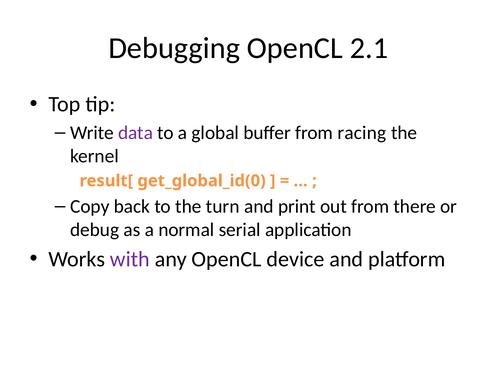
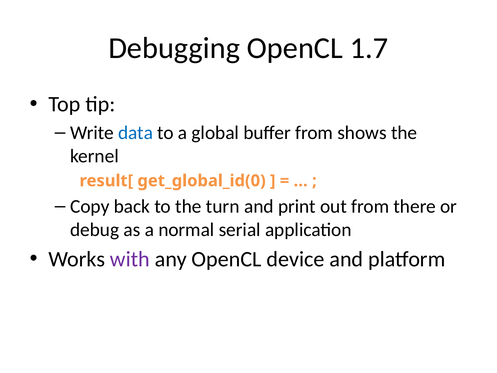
2.1: 2.1 -> 1.7 (369, 48)
data colour: purple -> blue (136, 133)
racing: racing -> shows (362, 133)
